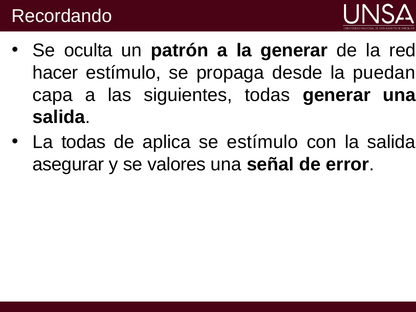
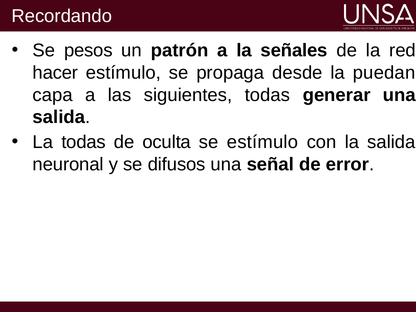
oculta: oculta -> pesos (88, 51)
la generar: generar -> señales (294, 51)
aplica: aplica -> oculta (167, 142)
asegurar: asegurar -> neuronal (68, 164)
valores: valores -> difusos (177, 164)
